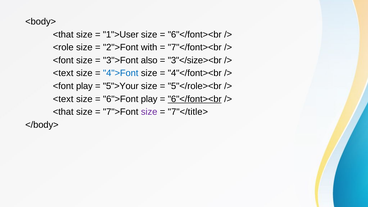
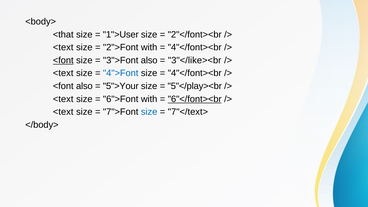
6"</font><br: 6"</font><br -> 2"</font><br (195, 35)
<role: <role -> <text (63, 47)
7"</font><br: 7"</font><br -> 4"</font><br (195, 47)
<font underline: none -> present (63, 60)
3"</size><br: 3"</size><br -> 3"</like><br (195, 60)
<font play: play -> also (84, 86)
5"</role><br: 5"</role><br -> 5"</play><br (195, 86)
6">Font play: play -> with (149, 99)
<that: <that -> <text (63, 112)
size colour: purple -> blue (149, 112)
7"</title>: 7"</title> -> 7"</text> (188, 112)
